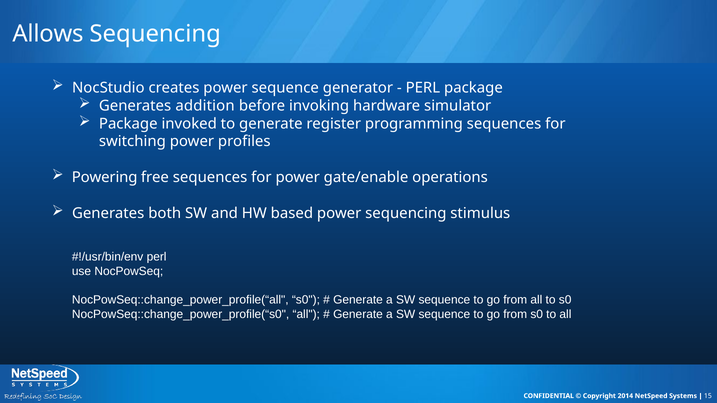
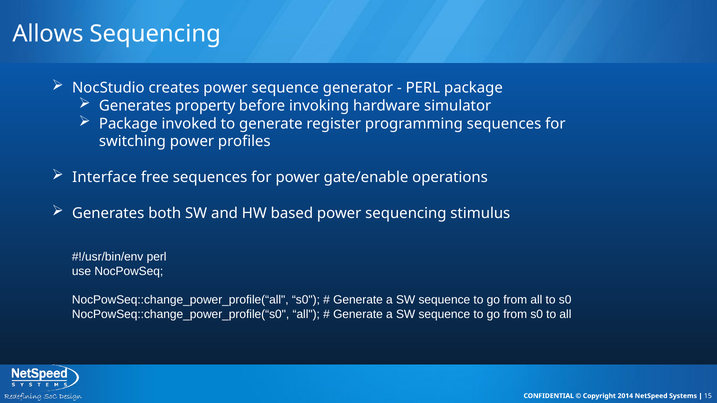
addition: addition -> property (205, 106)
Powering: Powering -> Interface (105, 177)
